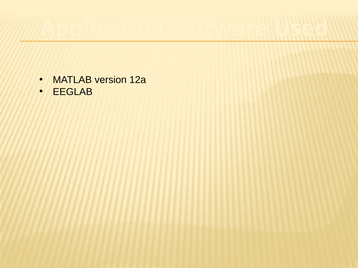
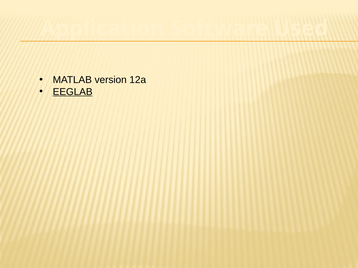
EEGLAB underline: none -> present (73, 92)
